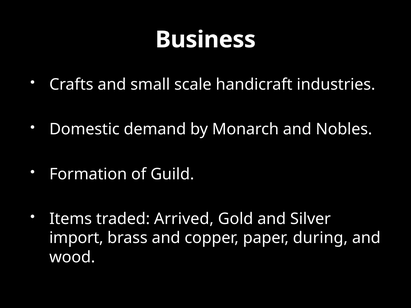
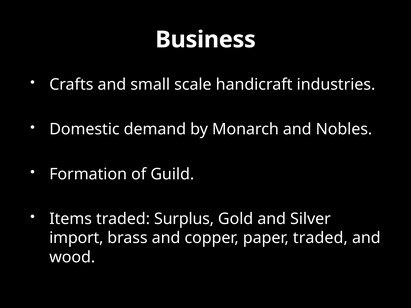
Arrived: Arrived -> Surplus (184, 219)
paper during: during -> traded (320, 238)
